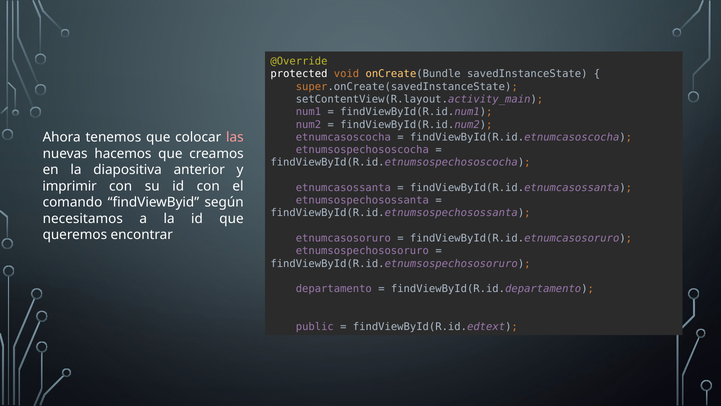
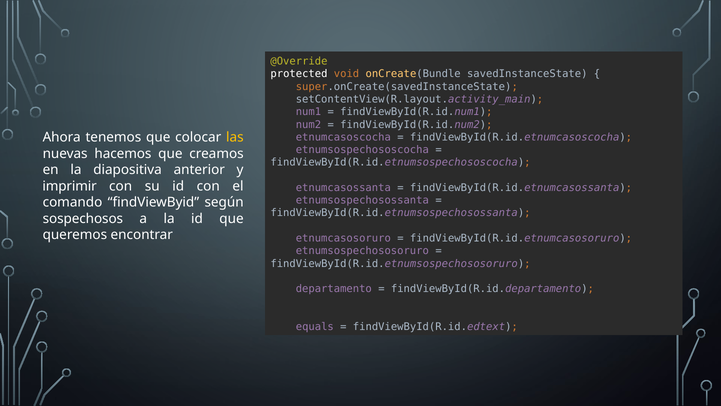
las colour: pink -> yellow (235, 137)
necesitamos: necesitamos -> sospechosos (83, 218)
public: public -> equals (315, 326)
